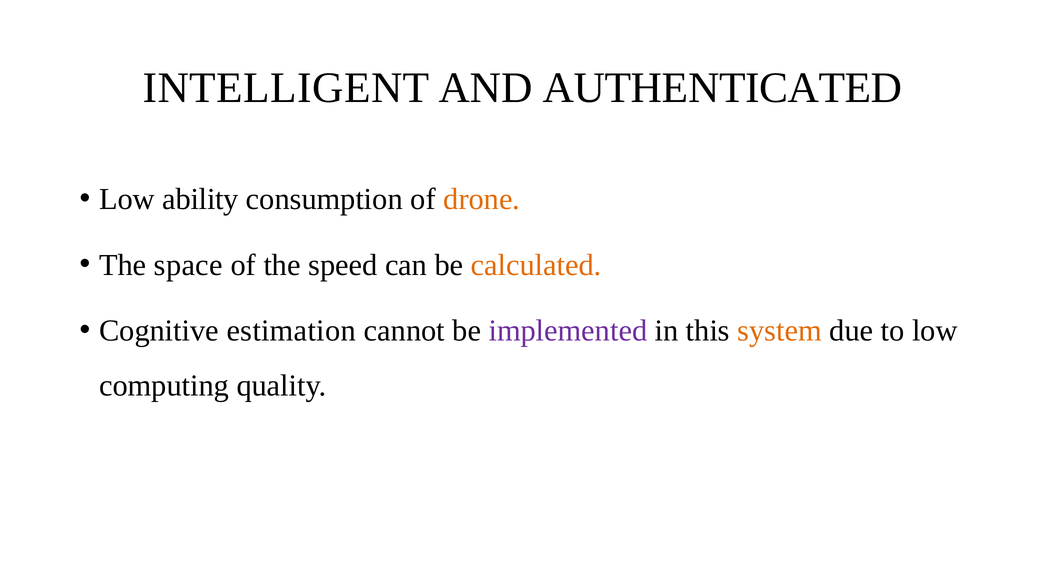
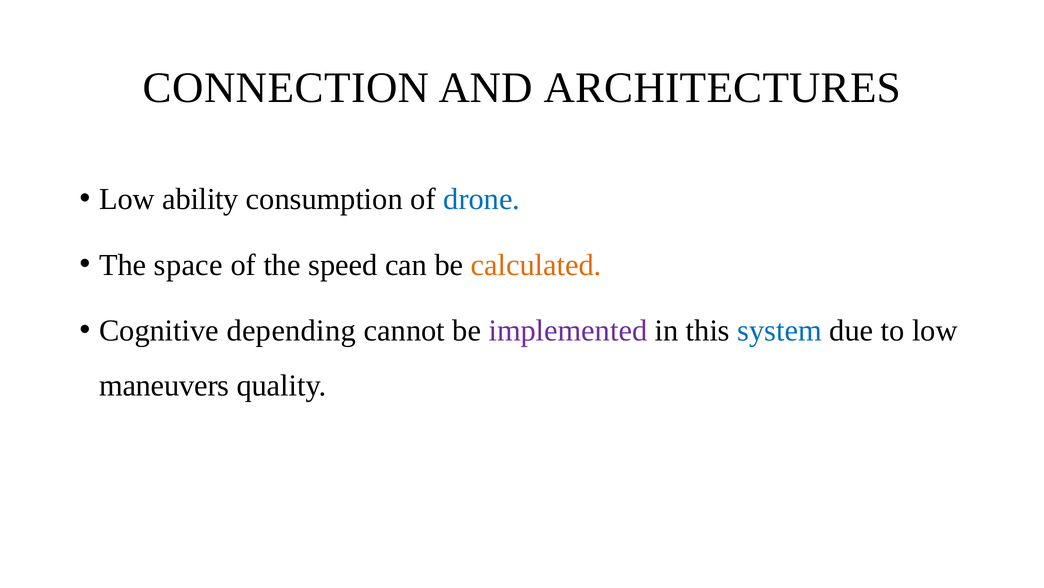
INTELLIGENT: INTELLIGENT -> CONNECTION (286, 88)
AUTHENTICATED: AUTHENTICATED -> ARCHITECTURES (722, 88)
drone colour: orange -> blue (482, 199)
estimation: estimation -> depending (291, 330)
system colour: orange -> blue (780, 330)
computing: computing -> maneuvers (164, 385)
